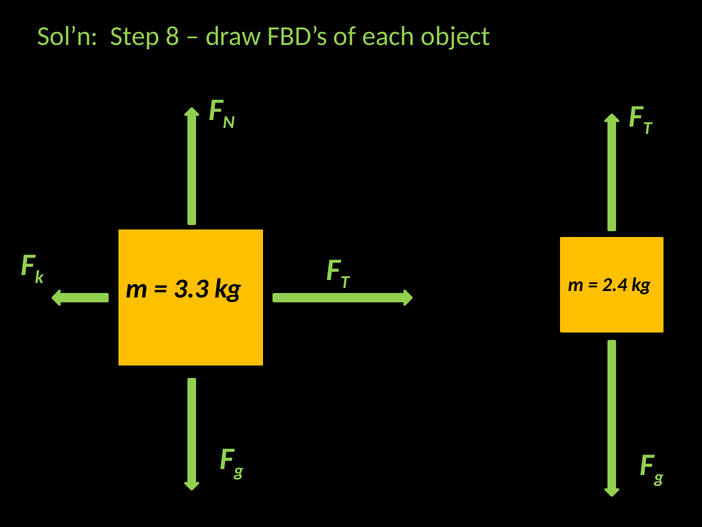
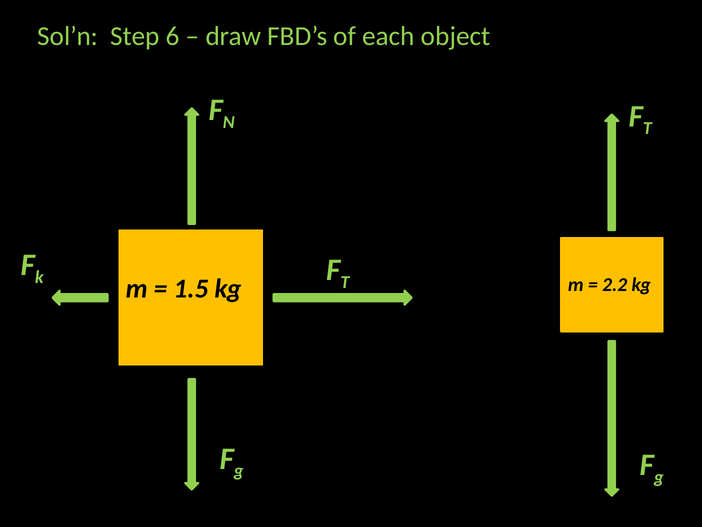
8: 8 -> 6 (173, 36)
2.4: 2.4 -> 2.2 (615, 284)
3.3: 3.3 -> 1.5 (191, 289)
